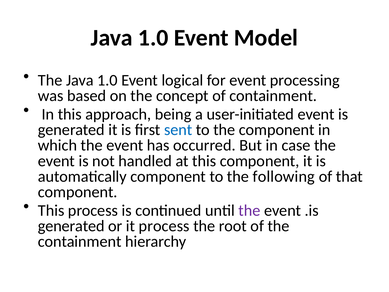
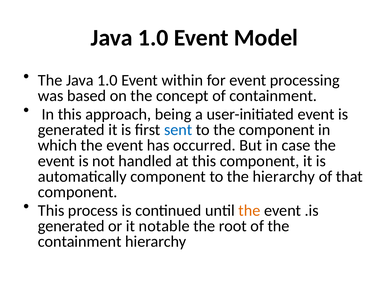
logical: logical -> within (182, 80)
the following: following -> hierarchy (284, 176)
the colour: purple -> orange (249, 210)
it process: process -> notable (164, 226)
